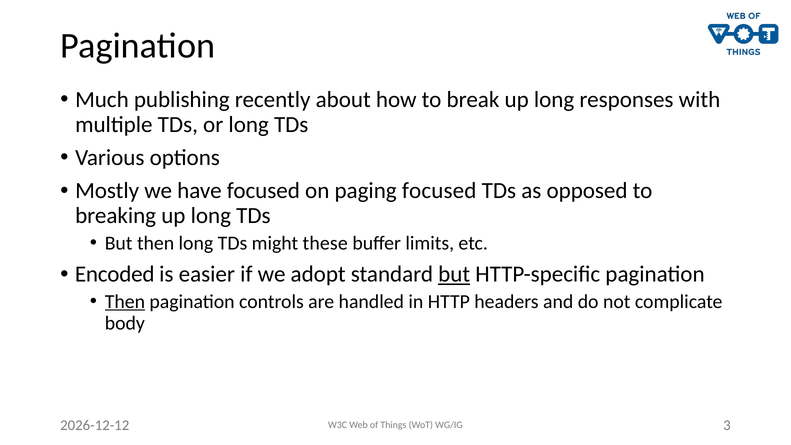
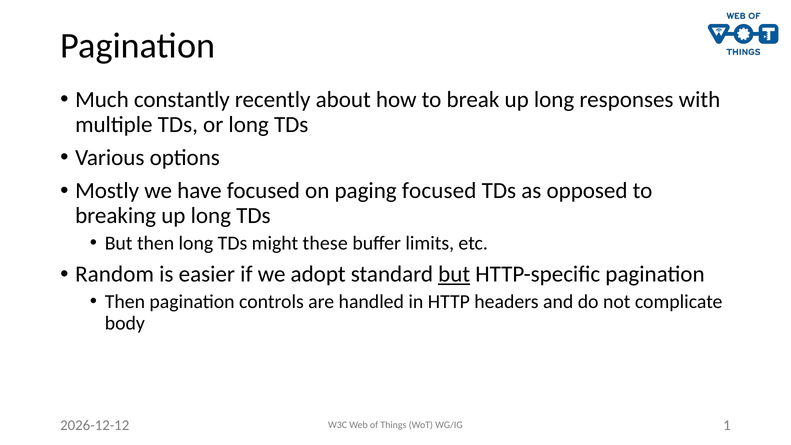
publishing: publishing -> constantly (182, 100)
Encoded: Encoded -> Random (115, 274)
Then underline: present -> none (125, 302)
3: 3 -> 1 (727, 425)
